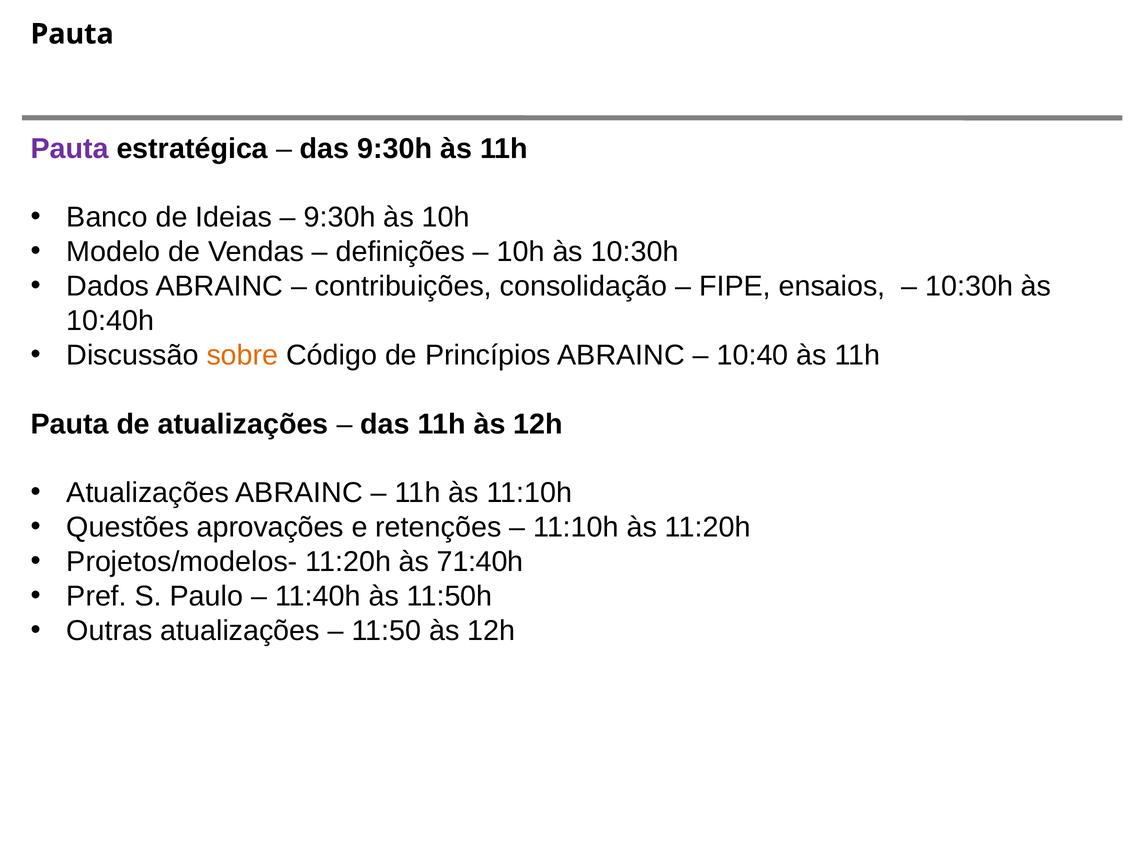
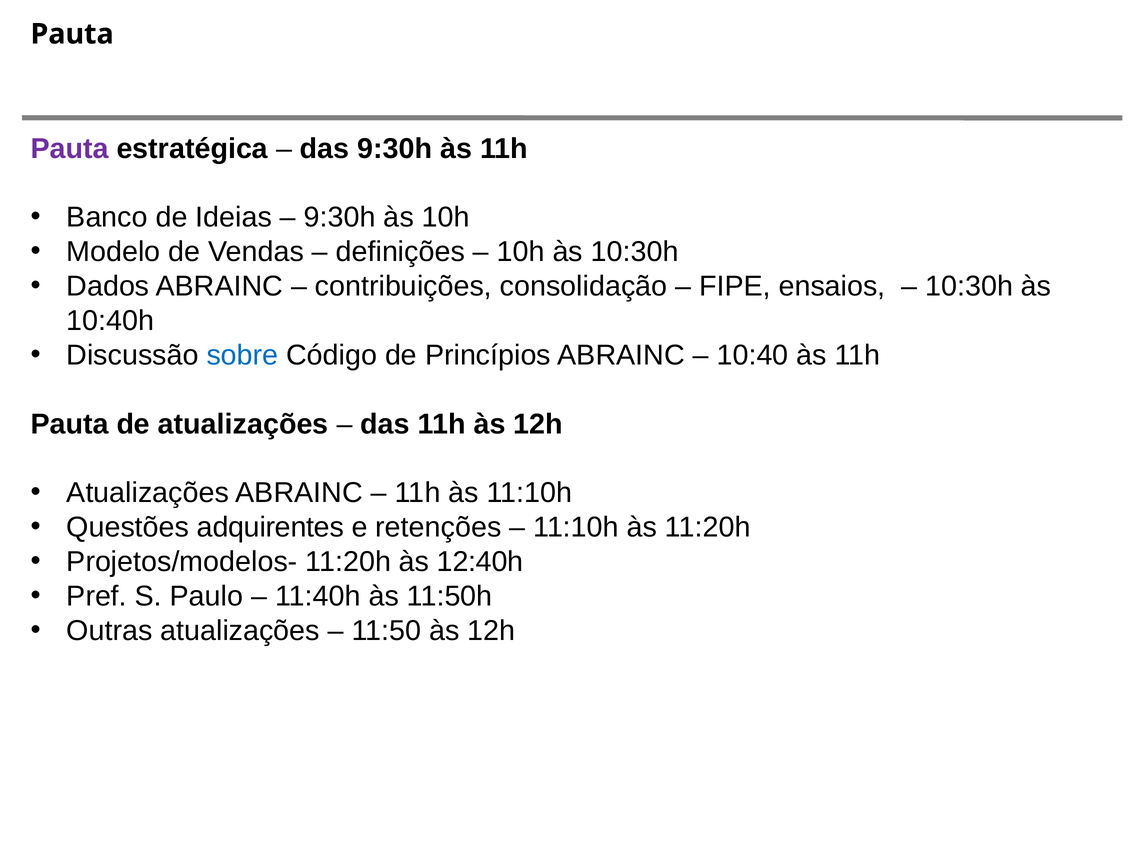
sobre colour: orange -> blue (242, 355)
aprovações: aprovações -> adquirentes (270, 527)
71:40h: 71:40h -> 12:40h (480, 562)
